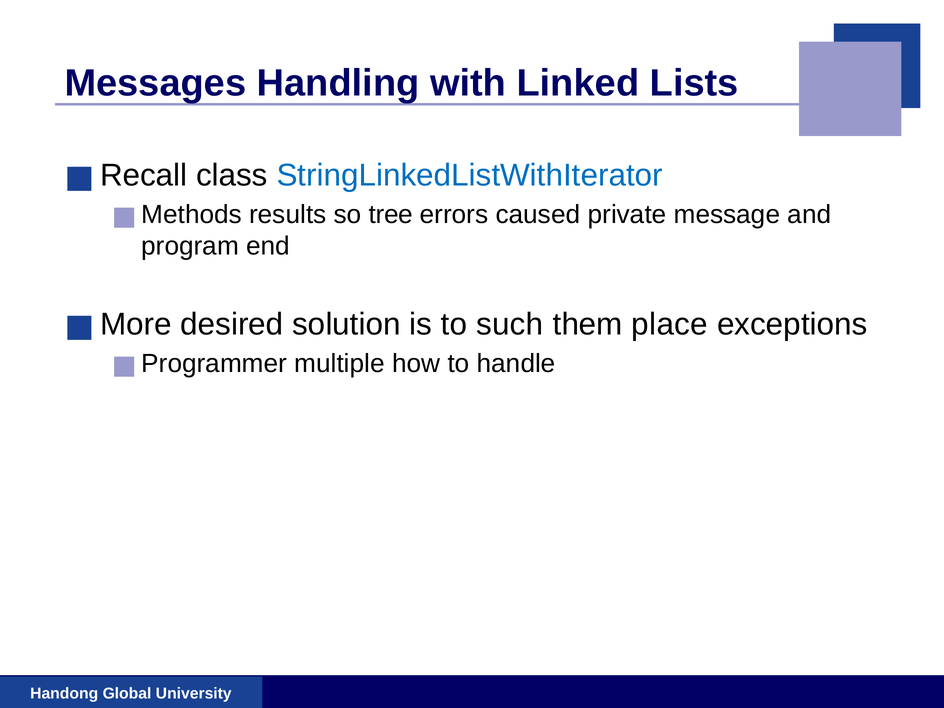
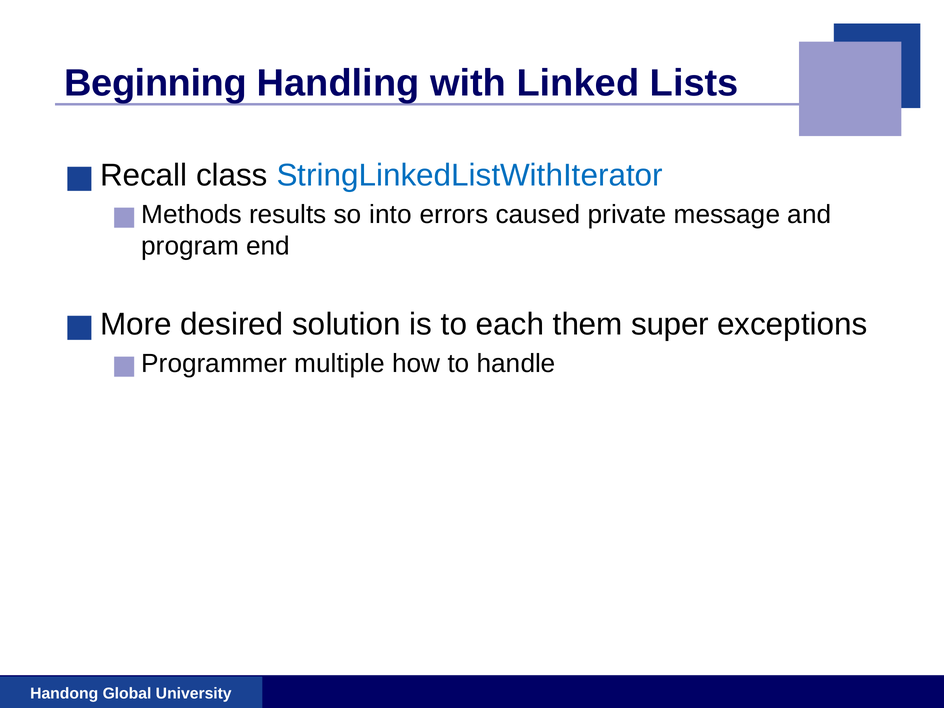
Messages: Messages -> Beginning (156, 83)
tree: tree -> into (391, 215)
such: such -> each (510, 324)
place: place -> super (670, 324)
